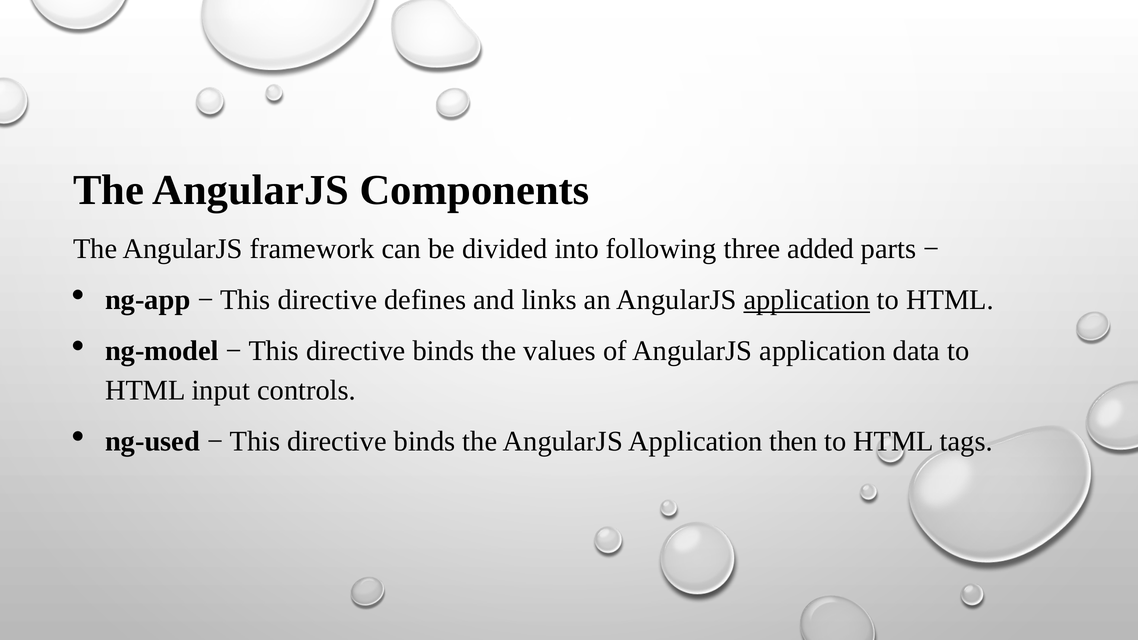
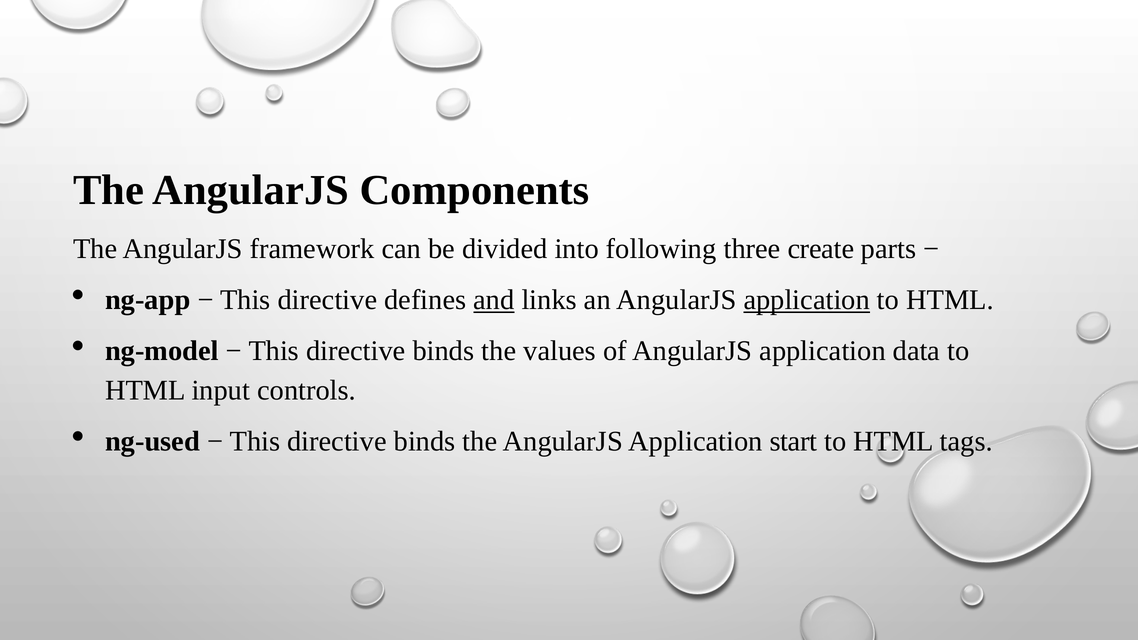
added: added -> create (821, 249)
and underline: none -> present (494, 300)
then: then -> start (793, 441)
